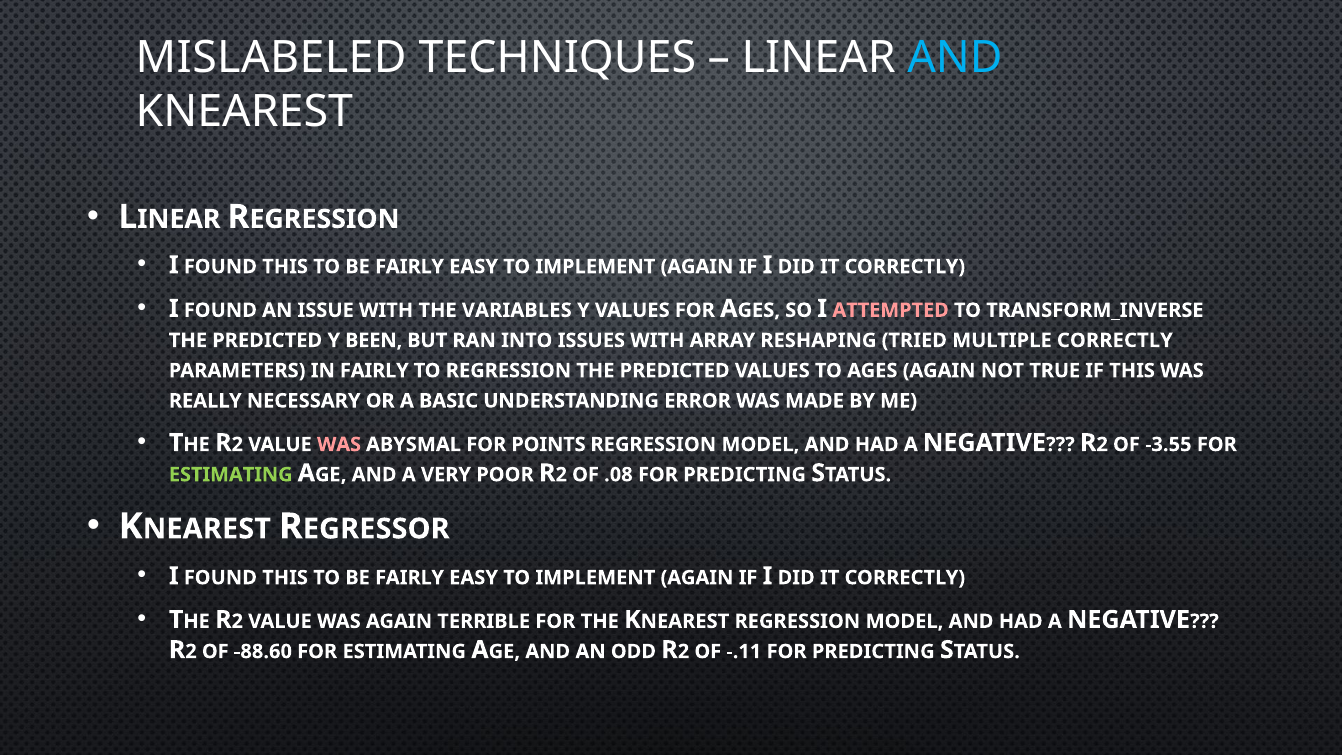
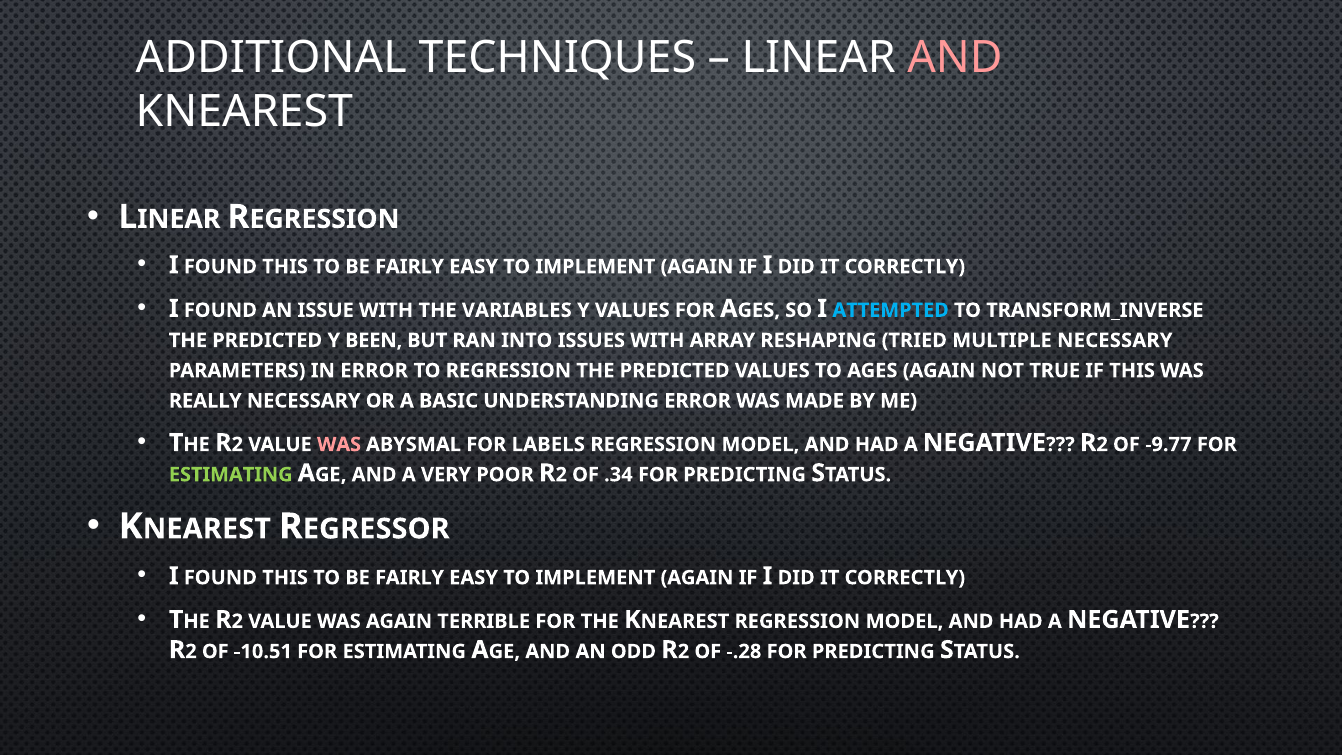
MISLABELED: MISLABELED -> ADDITIONAL (271, 58)
AND colour: light blue -> pink (955, 58)
ATTEMPTED colour: pink -> light blue (891, 310)
MULTIPLE CORRECTLY: CORRECTLY -> NECESSARY (1115, 340)
IN FAIRLY: FAIRLY -> ERROR (374, 371)
POINTS: POINTS -> LABELS (548, 444)
-3.55: -3.55 -> -9.77 (1168, 444)
.08: .08 -> .34 (618, 475)
-88.60: -88.60 -> -10.51 (263, 651)
-.11: -.11 -> -.28 (744, 651)
